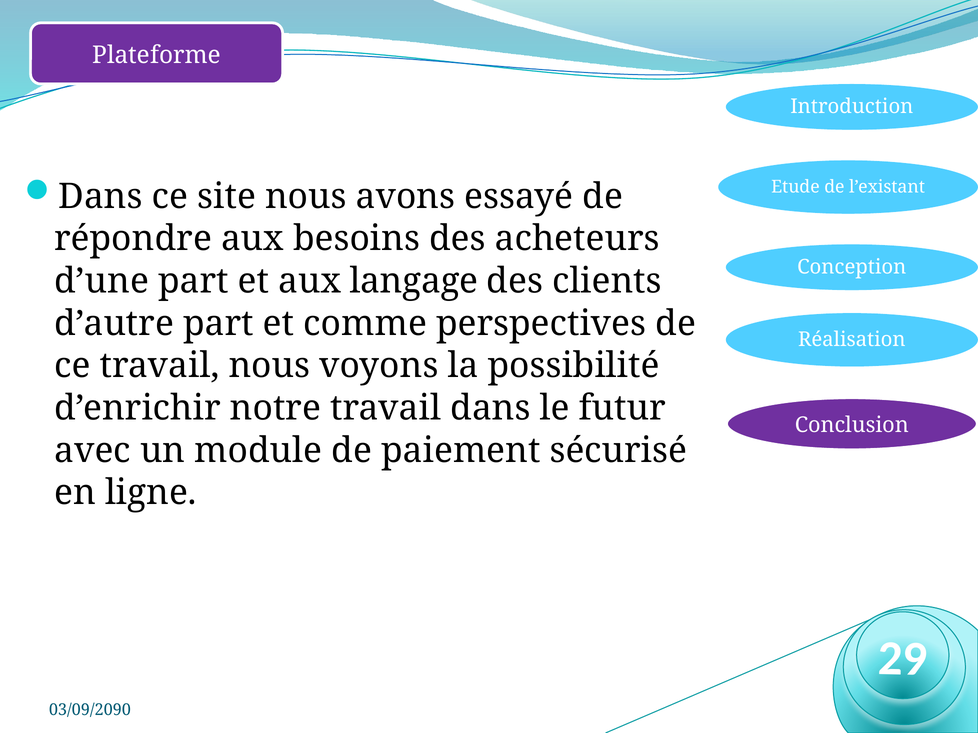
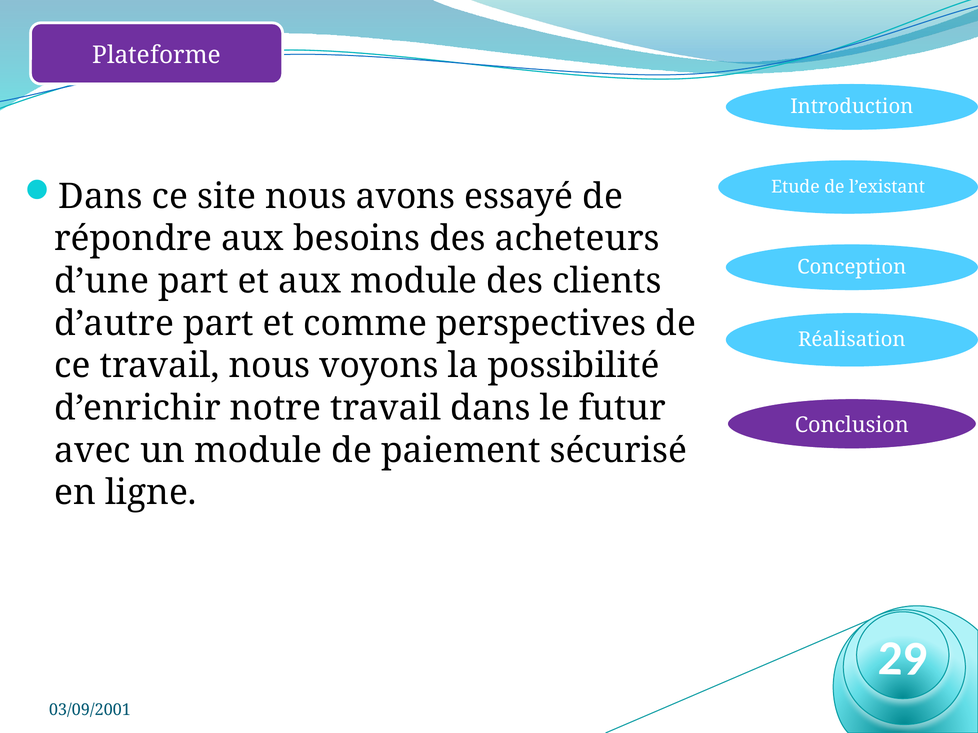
aux langage: langage -> module (414, 281)
03/09/2090: 03/09/2090 -> 03/09/2001 (90, 710)
